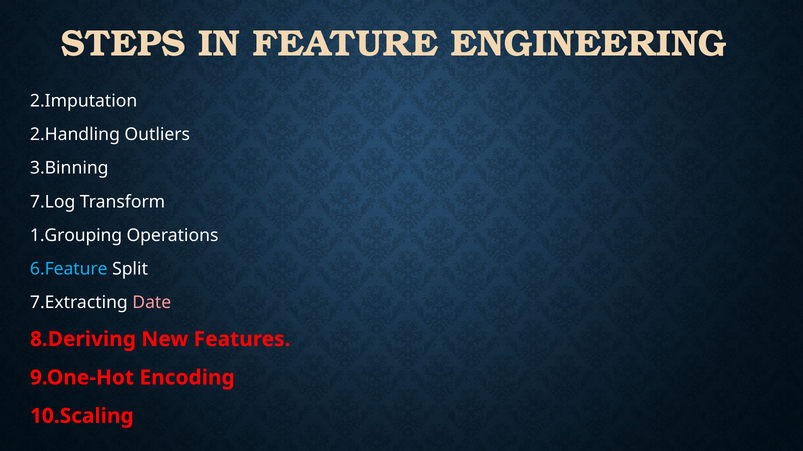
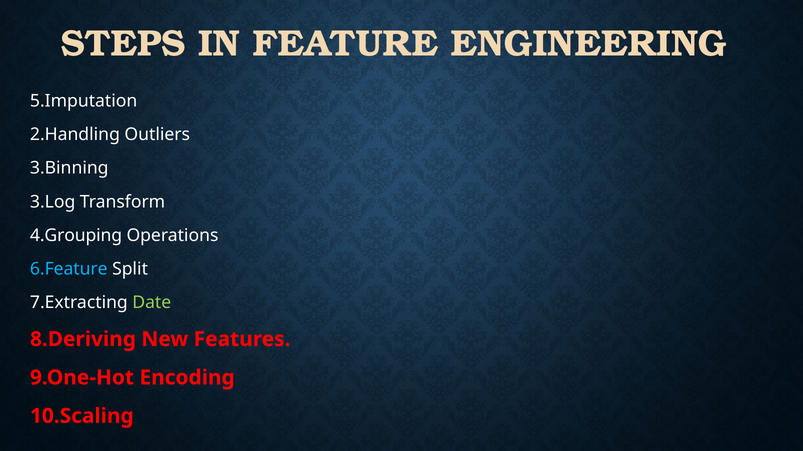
2.Imputation: 2.Imputation -> 5.Imputation (84, 101)
7.Log: 7.Log -> 3.Log (53, 202)
1.Grouping: 1.Grouping -> 4.Grouping (76, 236)
Date colour: pink -> light green (152, 303)
